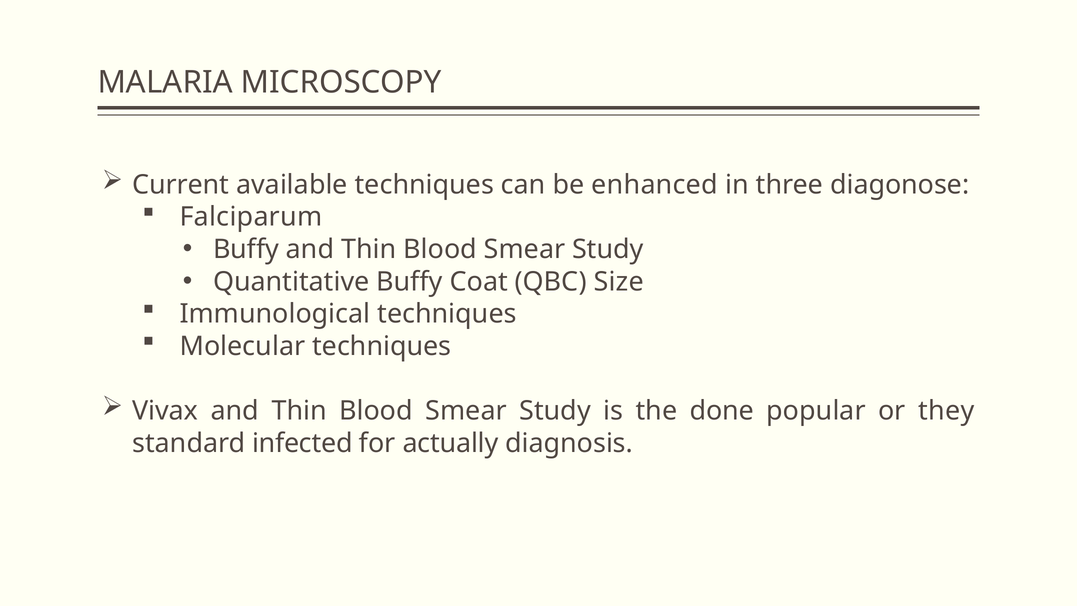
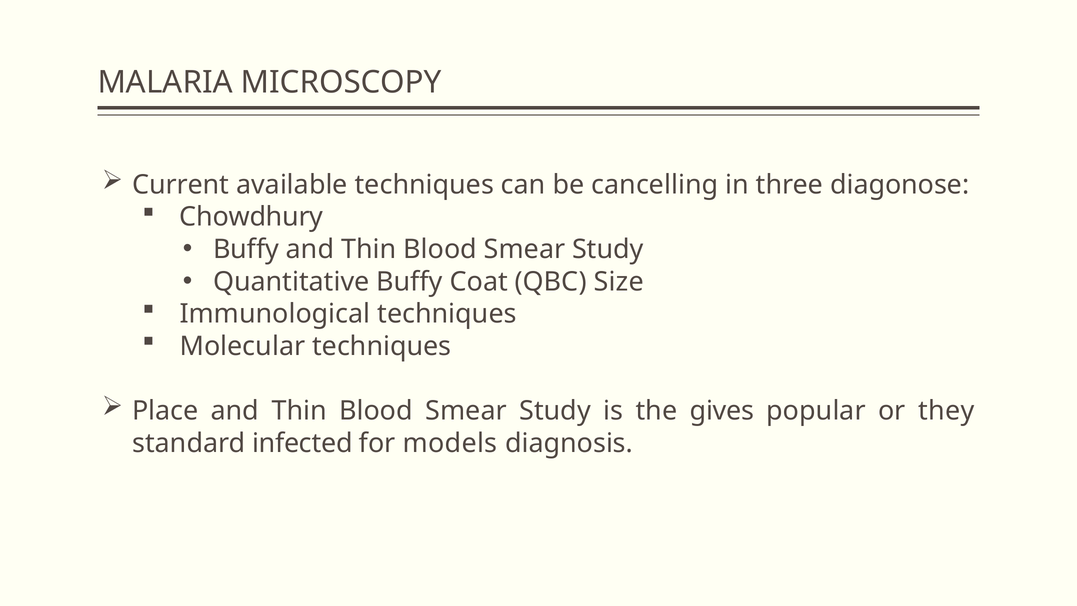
enhanced: enhanced -> cancelling (655, 185)
Falciparum: Falciparum -> Chowdhury (251, 217)
Vivax: Vivax -> Place (165, 411)
done: done -> gives (722, 411)
actually: actually -> models (450, 443)
